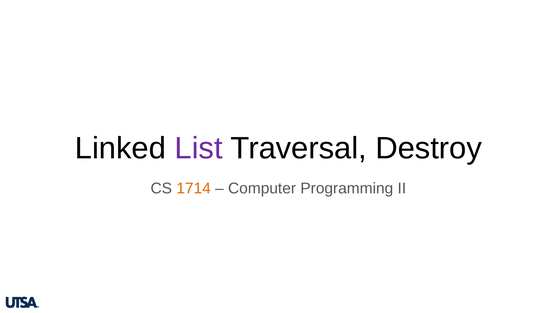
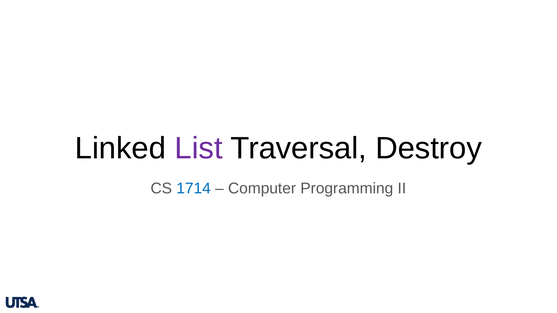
1714 colour: orange -> blue (194, 189)
